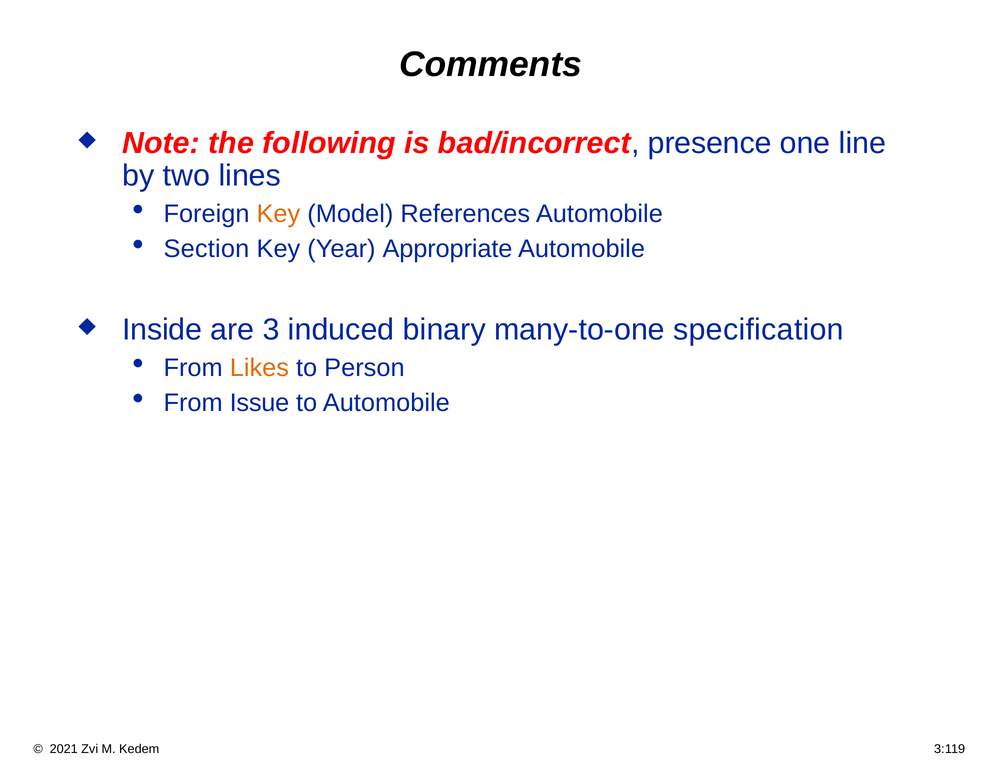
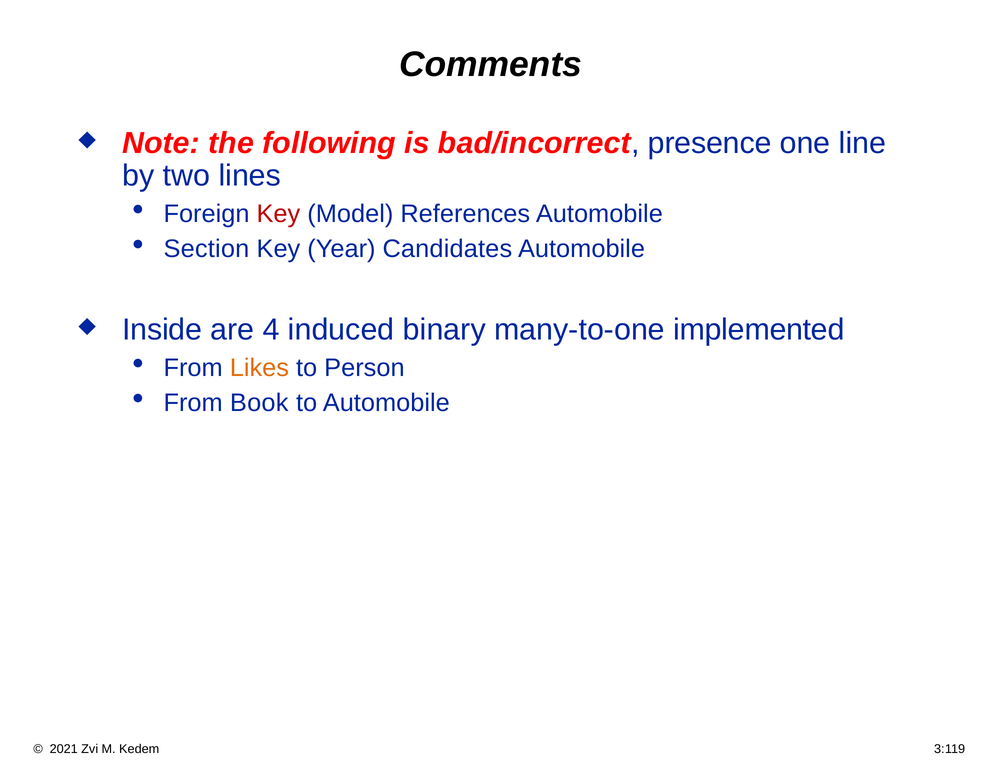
Key colour: orange -> red (278, 214)
Appropriate: Appropriate -> Candidates (447, 249)
3: 3 -> 4 (271, 330)
specification: specification -> implemented (759, 330)
Issue: Issue -> Book (259, 403)
